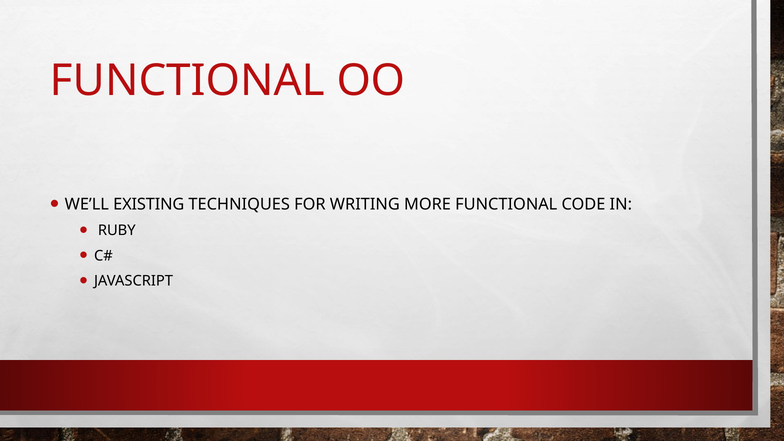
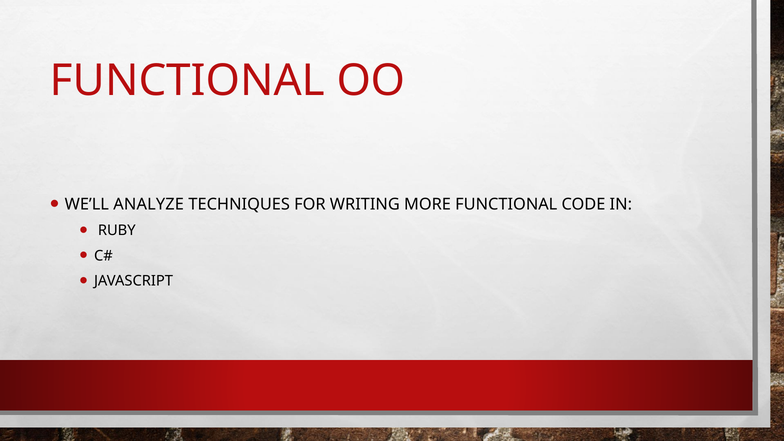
EXISTING: EXISTING -> ANALYZE (149, 204)
